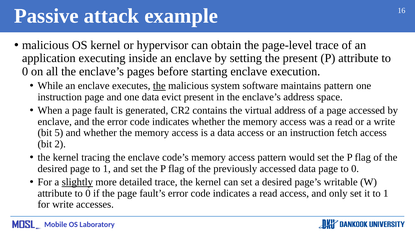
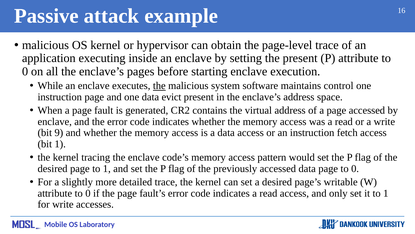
maintains pattern: pattern -> control (339, 86)
5: 5 -> 9 (59, 133)
bit 2: 2 -> 1 (60, 144)
slightly underline: present -> none (77, 182)
